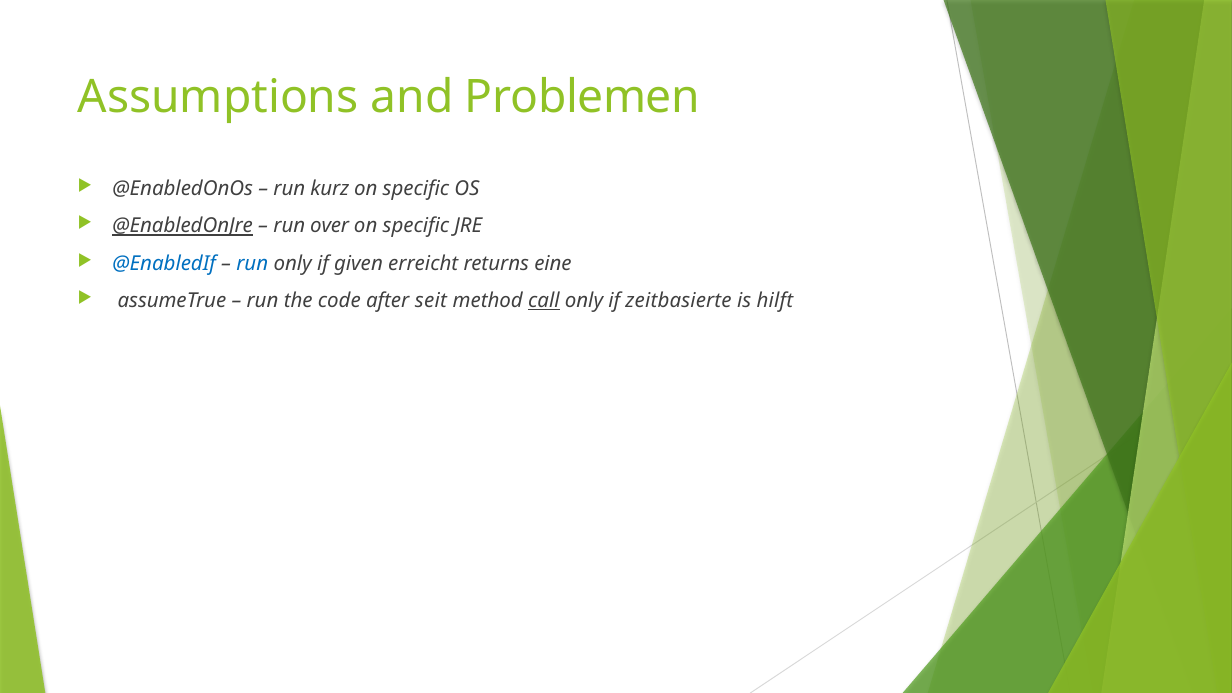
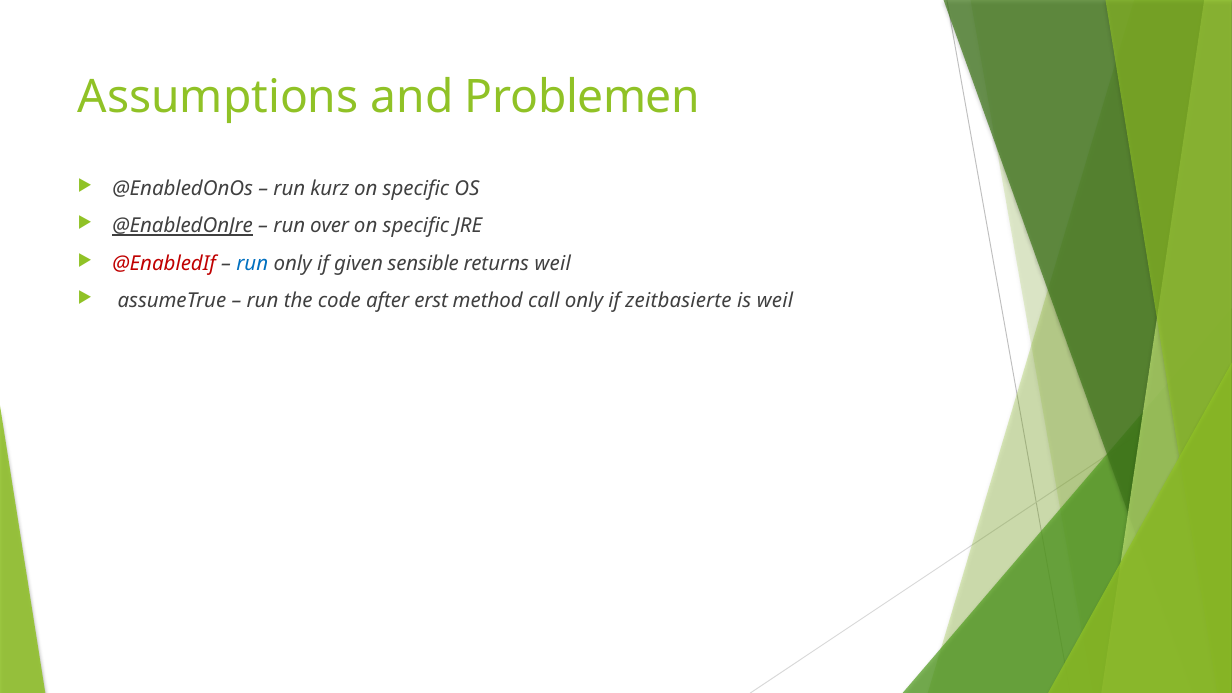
@EnabledIf colour: blue -> red (164, 264)
erreicht: erreicht -> sensible (423, 264)
returns eine: eine -> weil (553, 264)
seit: seit -> erst (431, 301)
call underline: present -> none (544, 301)
is hilft: hilft -> weil (775, 301)
